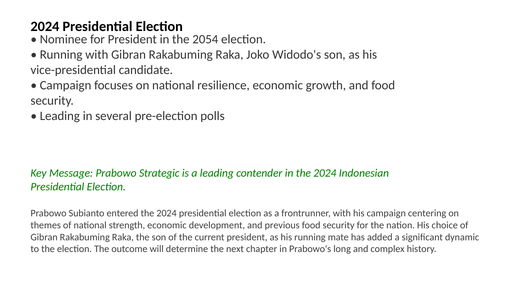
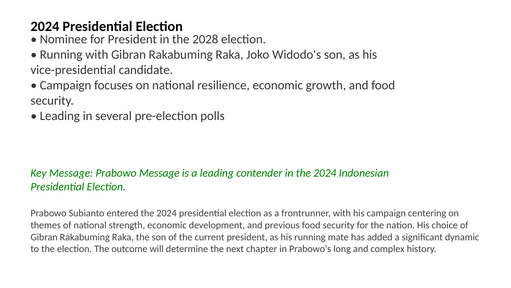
2054: 2054 -> 2028 (205, 39)
Prabowo Strategic: Strategic -> Message (159, 173)
